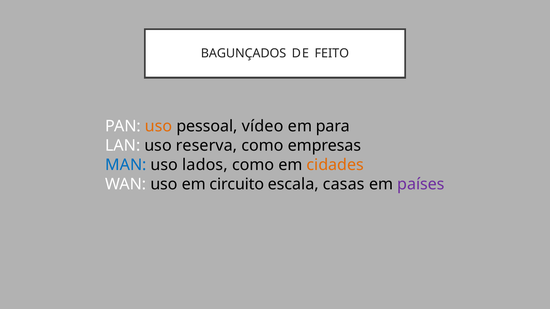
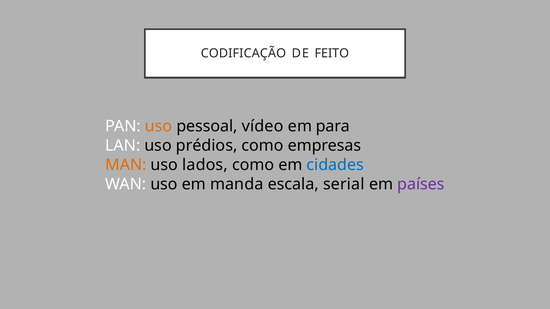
BAGUNÇADOS: BAGUNÇADOS -> CODIFICAÇÃO (243, 53)
reserva: reserva -> prédios (207, 146)
MAN colour: blue -> orange (126, 165)
cidades colour: orange -> blue (335, 165)
circuito: circuito -> manda (237, 184)
casas: casas -> serial (344, 184)
